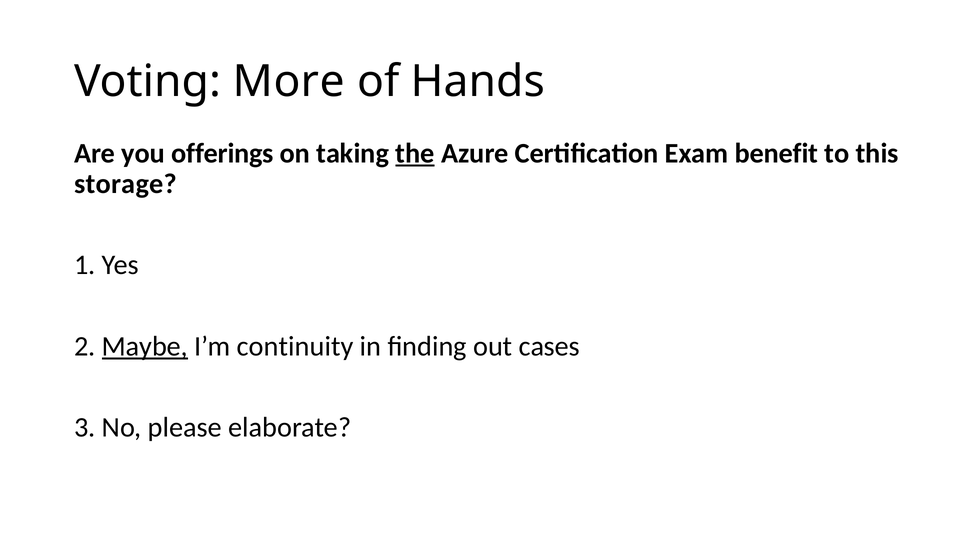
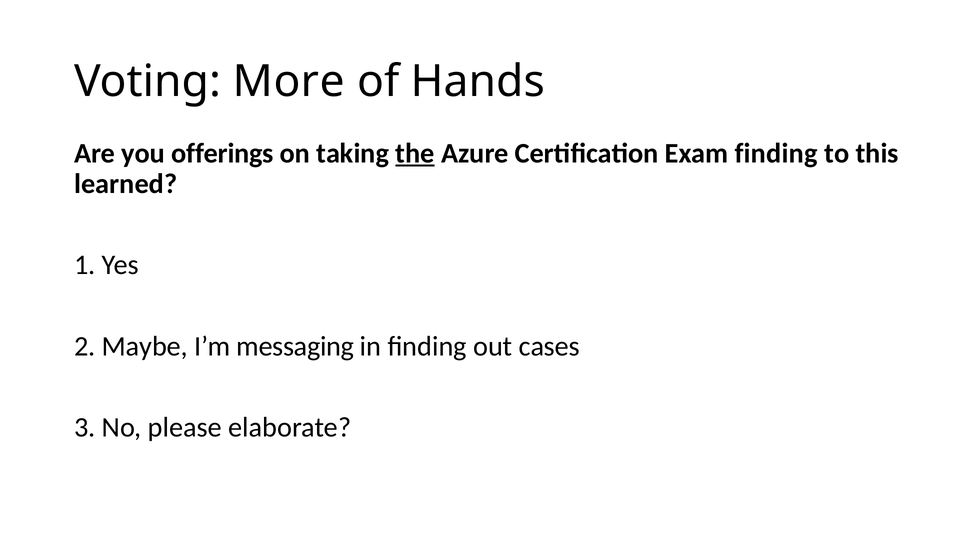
Exam benefit: benefit -> finding (776, 153)
storage: storage -> learned (126, 184)
Maybe underline: present -> none (145, 346)
continuity: continuity -> messaging (295, 346)
